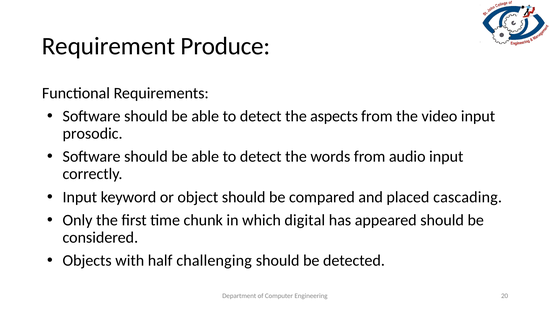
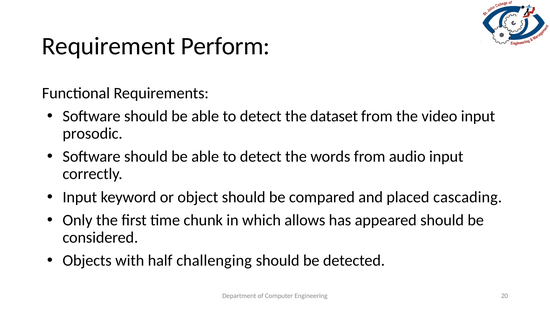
Produce: Produce -> Perform (225, 46)
aspects: aspects -> dataset (334, 116)
digital: digital -> allows (305, 220)
